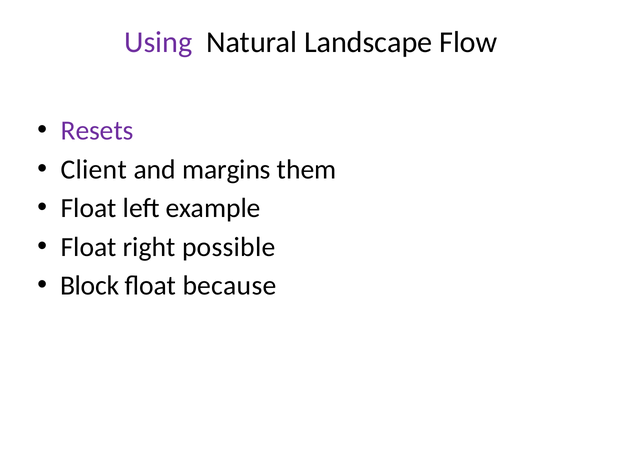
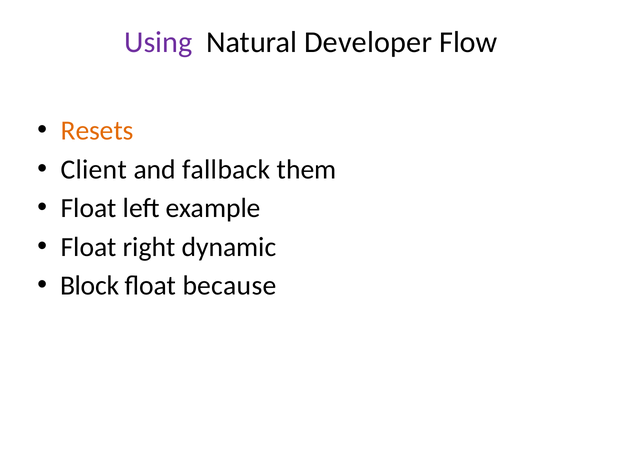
Landscape: Landscape -> Developer (368, 42)
Resets colour: purple -> orange (97, 130)
margins: margins -> fallback (226, 169)
possible: possible -> dynamic (229, 247)
